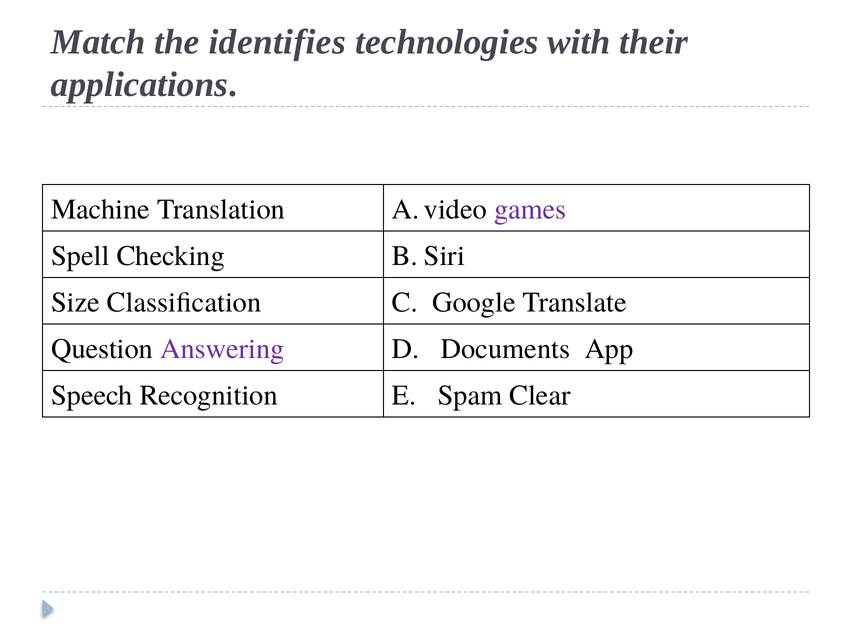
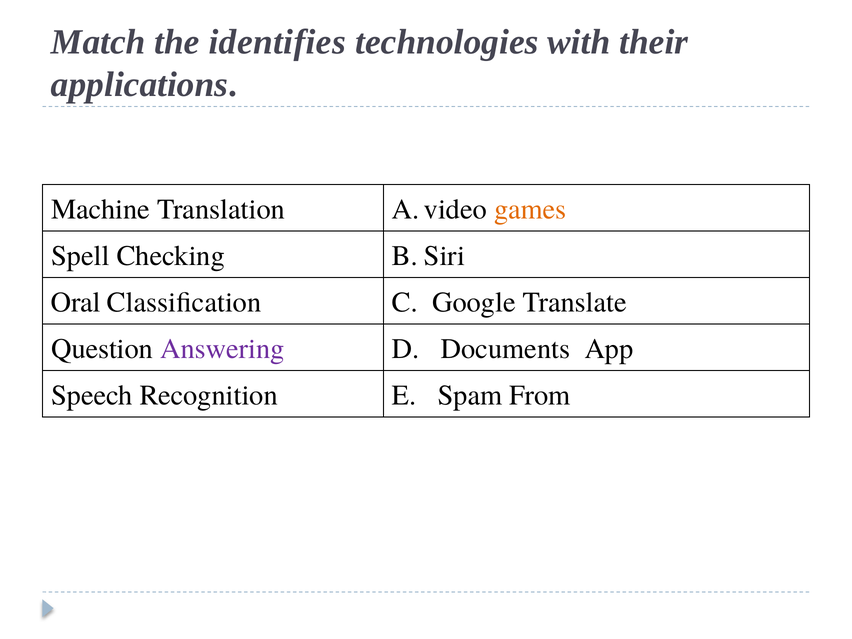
games colour: purple -> orange (530, 209)
Size: Size -> Oral (76, 302)
Clear: Clear -> From (540, 395)
